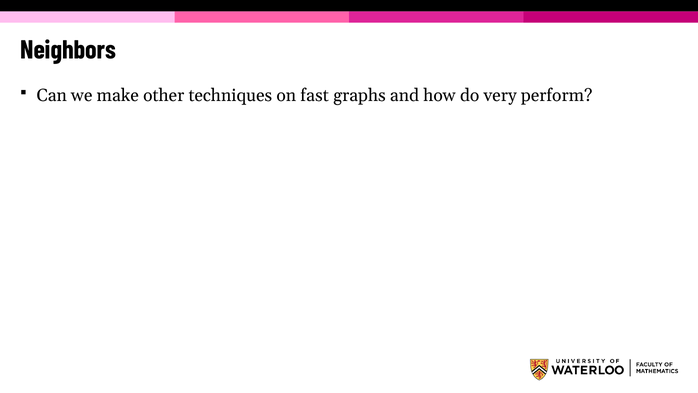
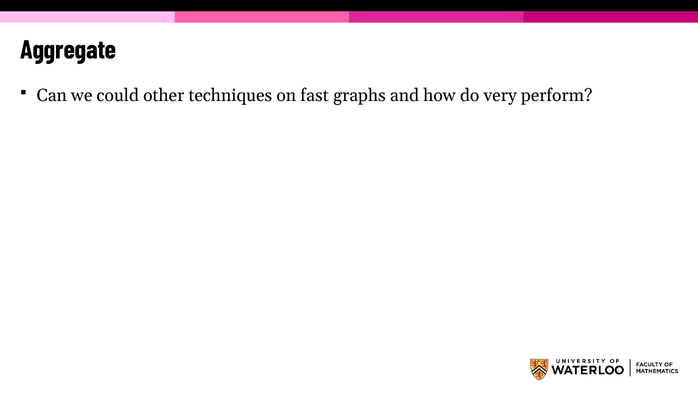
Neighbors: Neighbors -> Aggregate (68, 50)
make: make -> could (118, 95)
